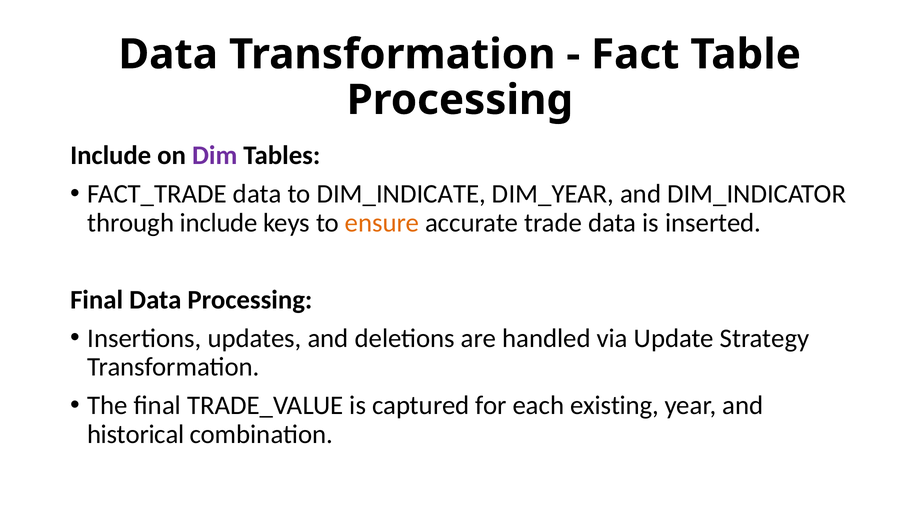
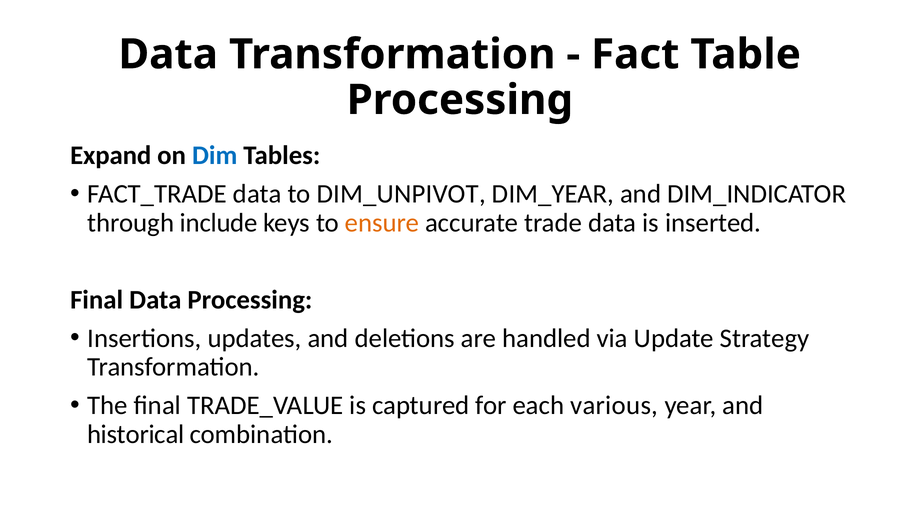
Include: Include -> Expand (111, 155)
Dim colour: purple -> blue (215, 155)
DIM_INDICATE: DIM_INDICATE -> DIM_UNPIVOT (401, 194)
existing: existing -> various (614, 406)
